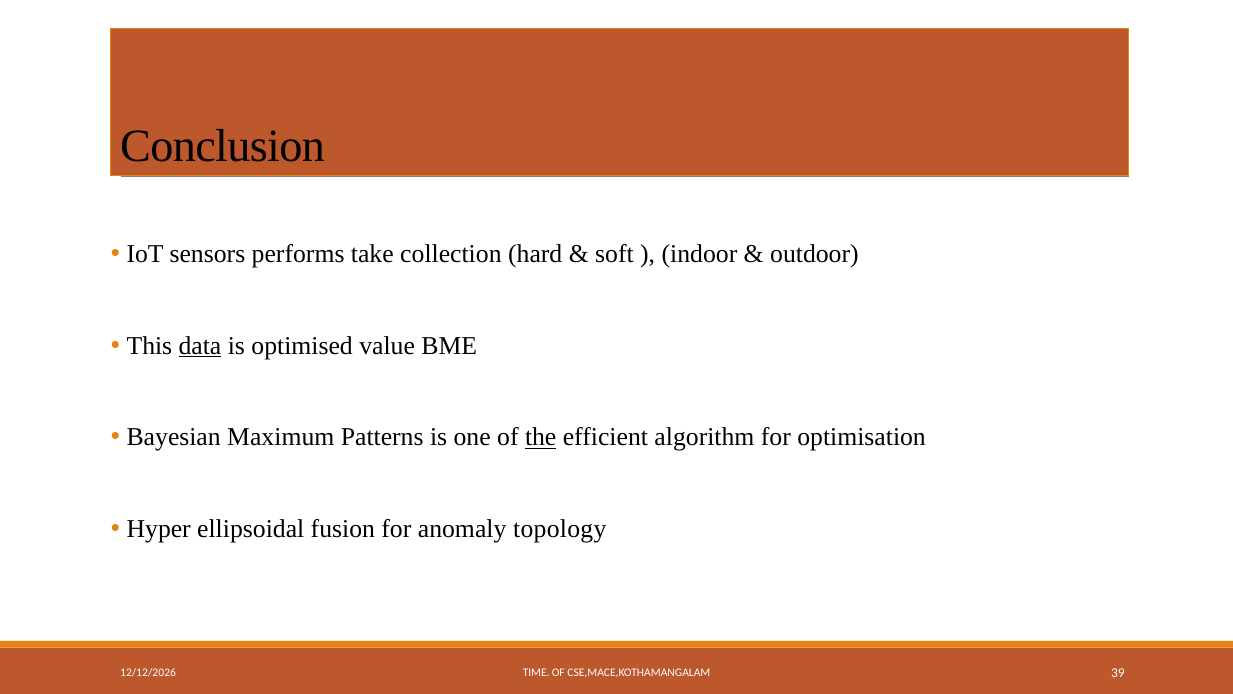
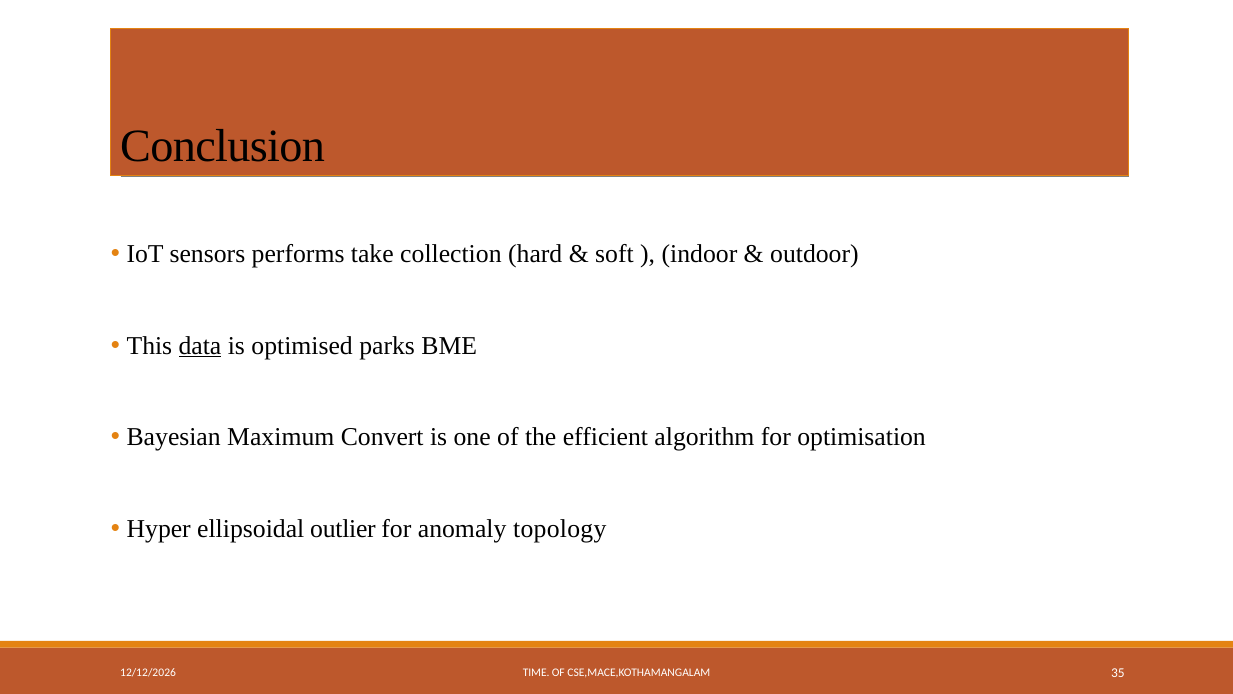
value: value -> parks (387, 345)
Patterns: Patterns -> Convert (382, 437)
the underline: present -> none (541, 437)
fusion: fusion -> outlier (343, 528)
39: 39 -> 35 (1118, 673)
